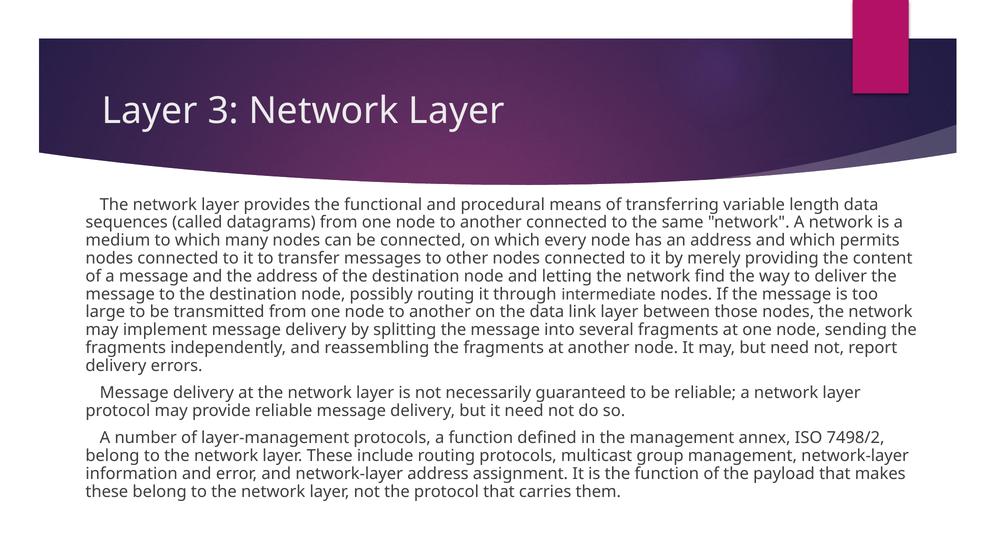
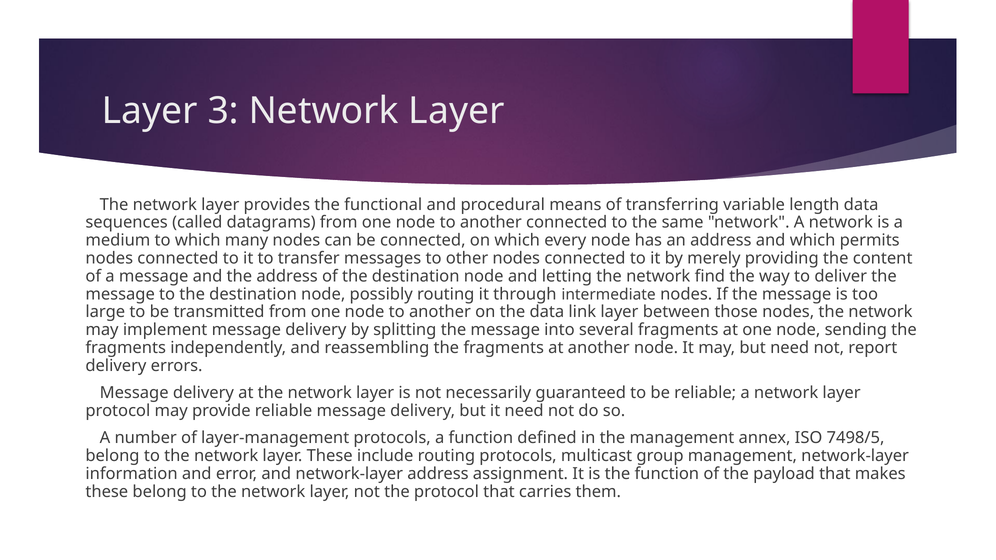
7498/2: 7498/2 -> 7498/5 (856, 438)
